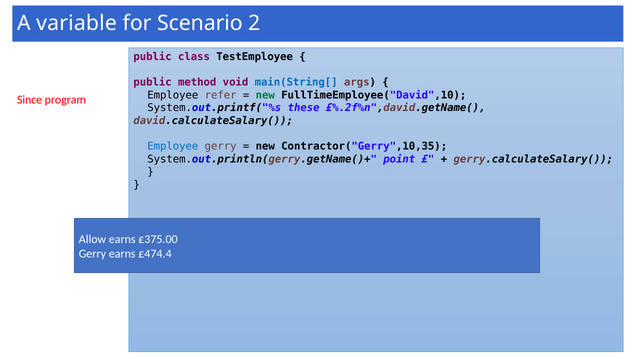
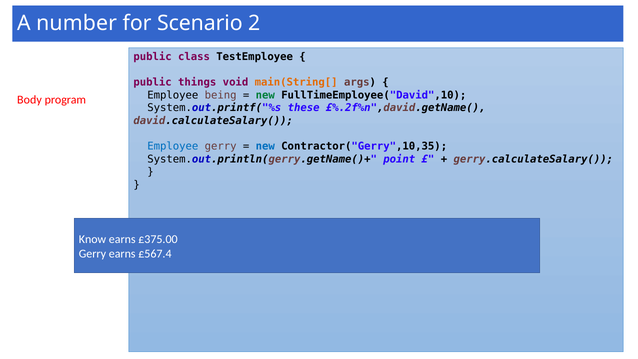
variable: variable -> number (77, 23)
method: method -> things (197, 82)
main(String[ colour: blue -> orange (296, 82)
refer: refer -> being (221, 95)
Since: Since -> Body (29, 100)
new colour: black -> blue (265, 146)
Allow: Allow -> Know (92, 239)
£474.4: £474.4 -> £567.4 (155, 253)
